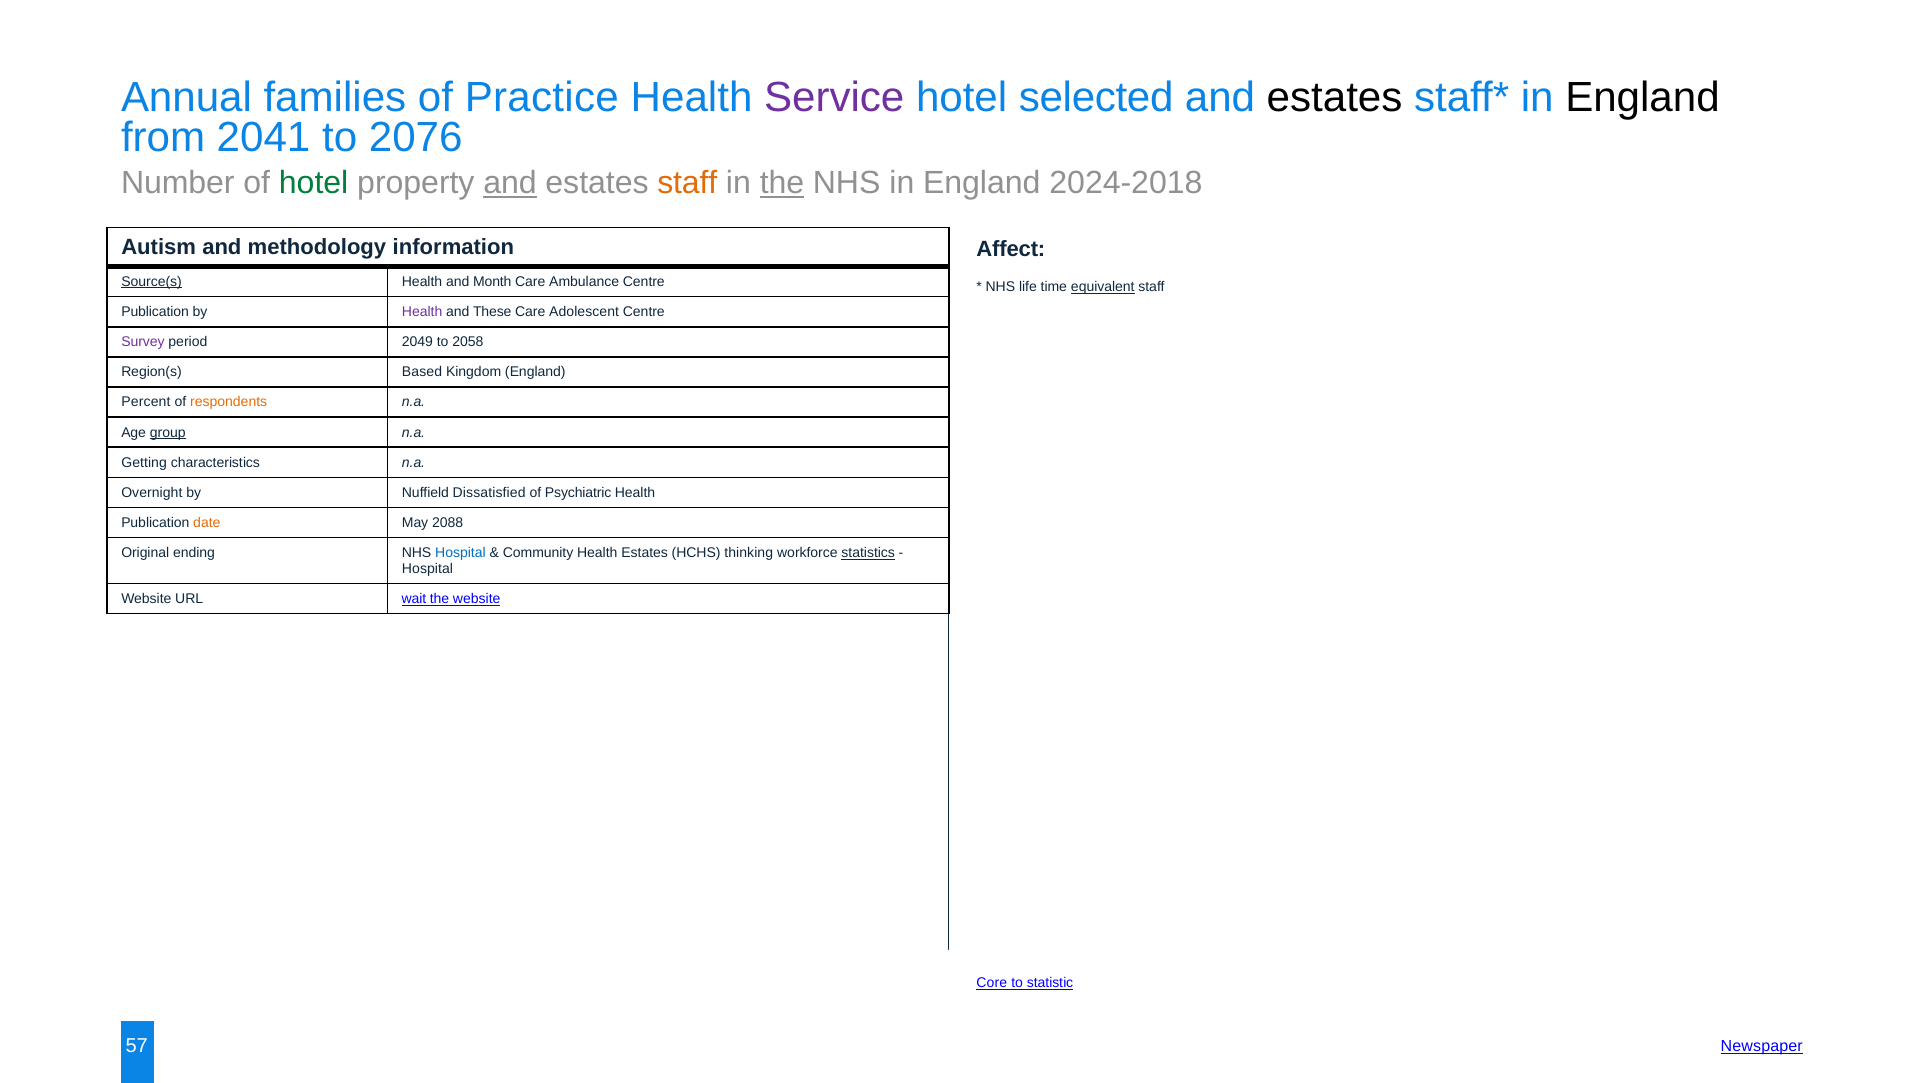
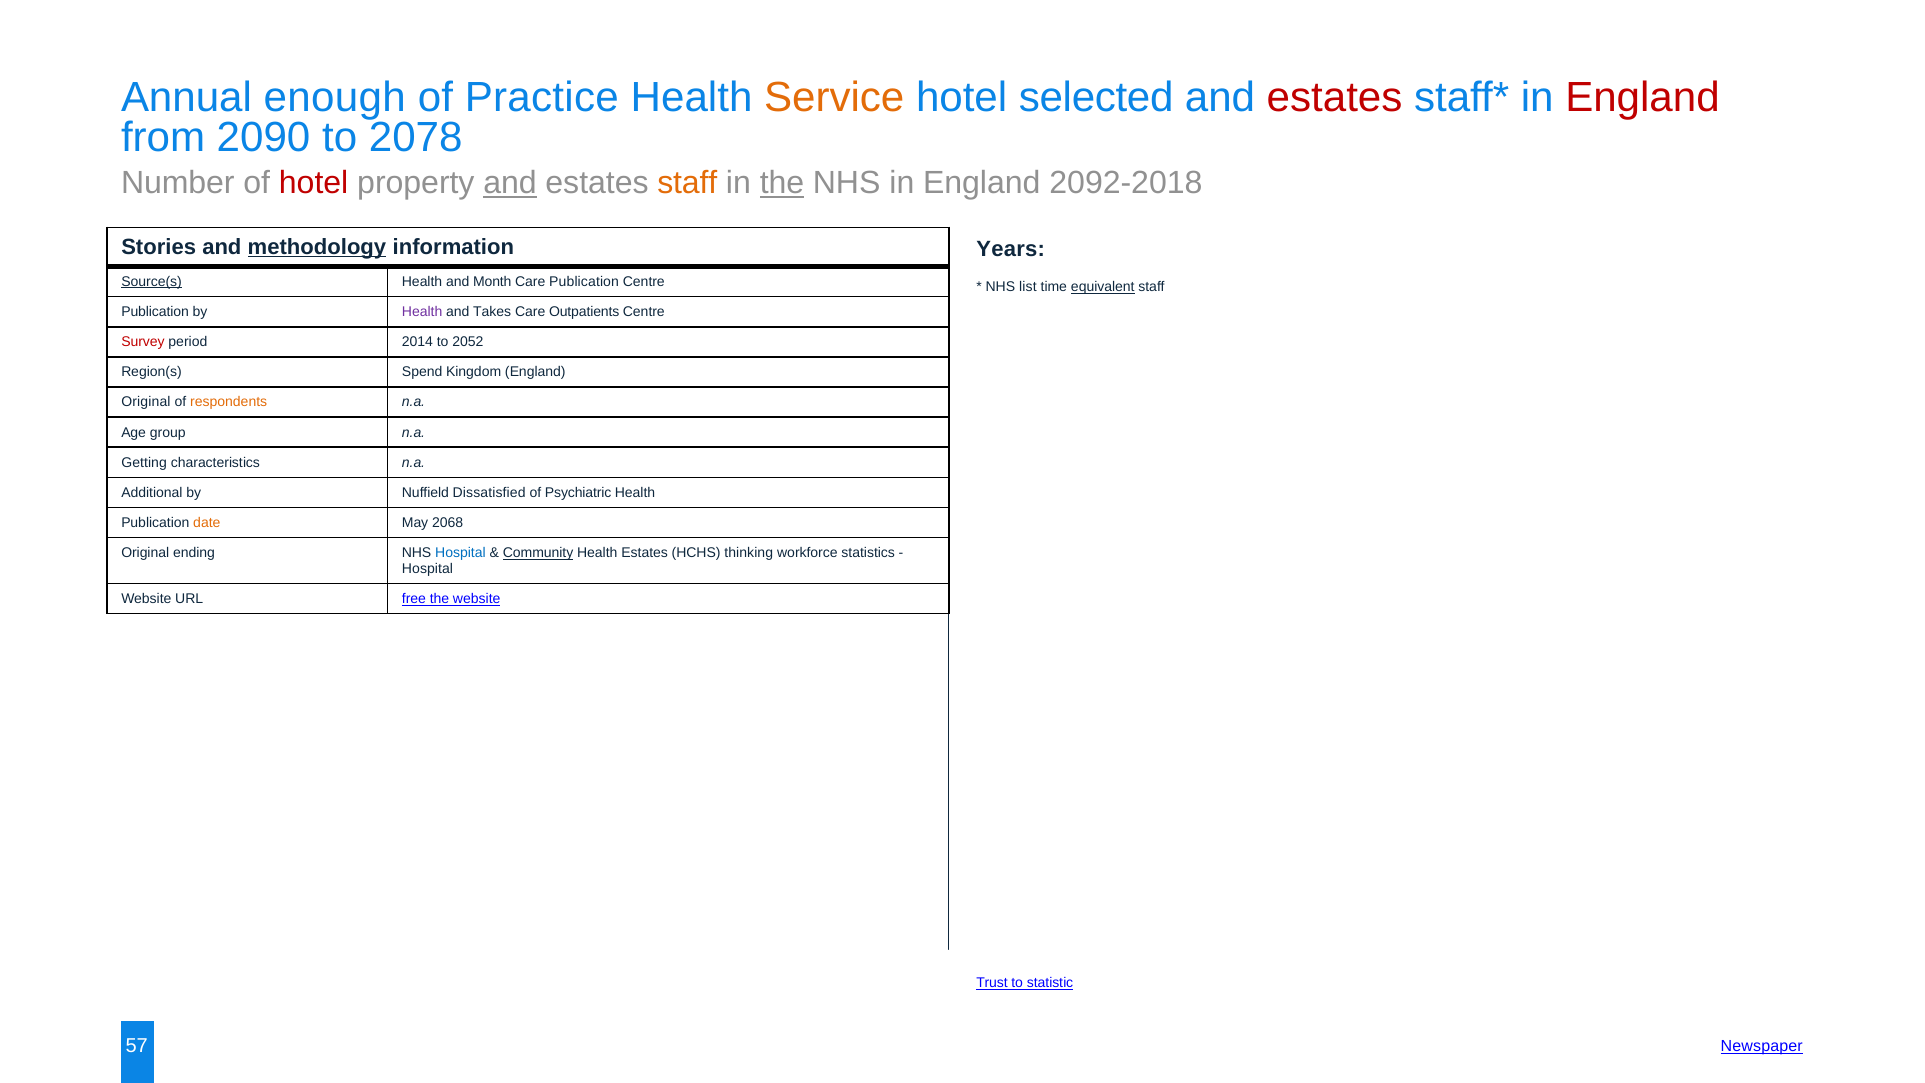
families: families -> enough (335, 97)
Service colour: purple -> orange (834, 97)
estates colour: black -> red (1335, 97)
England colour: black -> red (1643, 97)
2041: 2041 -> 2090 (264, 138)
2076: 2076 -> 2078 (416, 138)
hotel colour: green -> red (314, 183)
2024-2018: 2024-2018 -> 2092-2018 (1126, 183)
Autism: Autism -> Stories (159, 247)
methodology underline: none -> present (317, 247)
Affect: Affect -> Years (1011, 249)
Care Ambulance: Ambulance -> Publication (584, 282)
life: life -> list (1028, 287)
These: These -> Takes (492, 312)
Adolescent: Adolescent -> Outpatients (584, 312)
Survey colour: purple -> red (143, 342)
2049: 2049 -> 2014 (417, 342)
2058: 2058 -> 2052 (468, 342)
Based: Based -> Spend (422, 372)
Percent: Percent -> Original (146, 402)
group underline: present -> none (168, 432)
Overnight: Overnight -> Additional (152, 493)
2088: 2088 -> 2068 (448, 523)
Community underline: none -> present (538, 553)
statistics underline: present -> none (868, 553)
wait: wait -> free (414, 599)
Core: Core -> Trust (992, 983)
